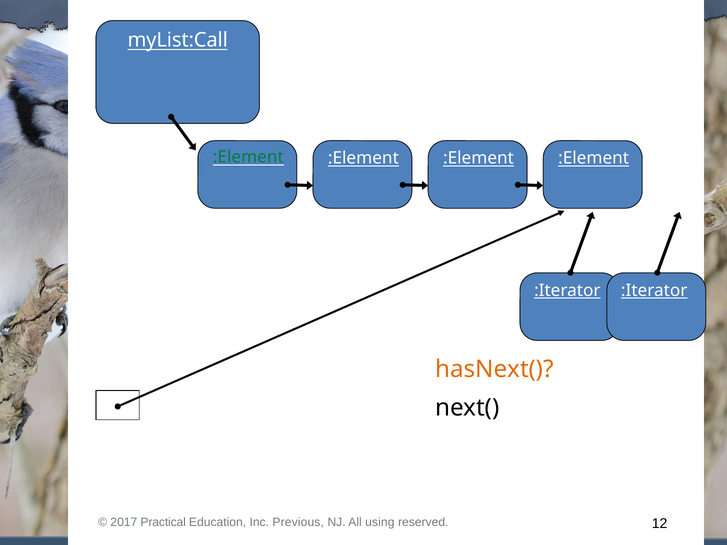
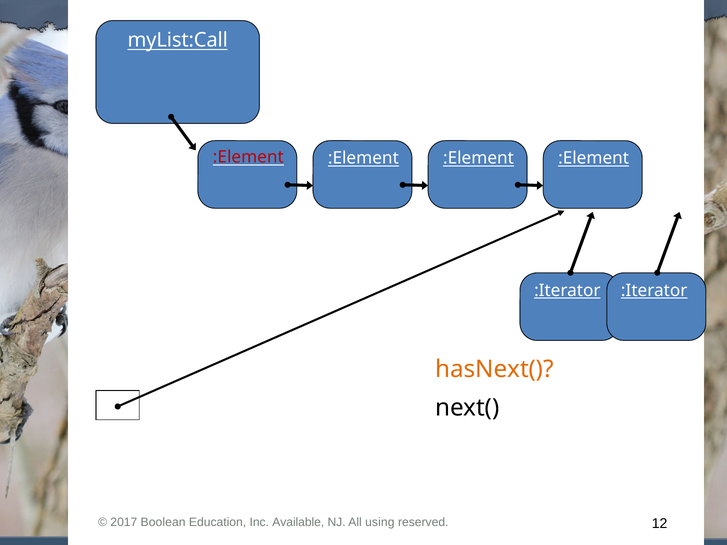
:Element colour: green -> red (248, 157)
Practical: Practical -> Boolean (163, 523)
Previous: Previous -> Available (298, 523)
